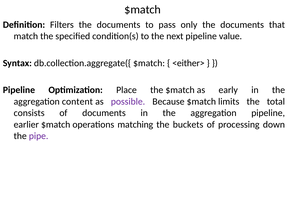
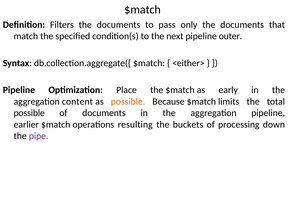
value: value -> outer (231, 36)
possible colour: purple -> orange (128, 101)
consists: consists -> possible (29, 113)
matching: matching -> resulting (135, 125)
